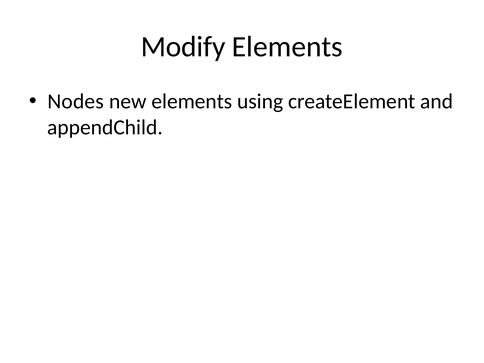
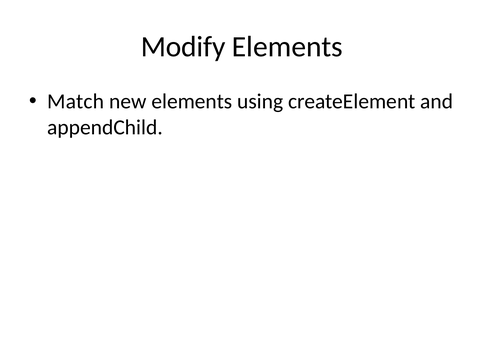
Nodes: Nodes -> Match (76, 102)
